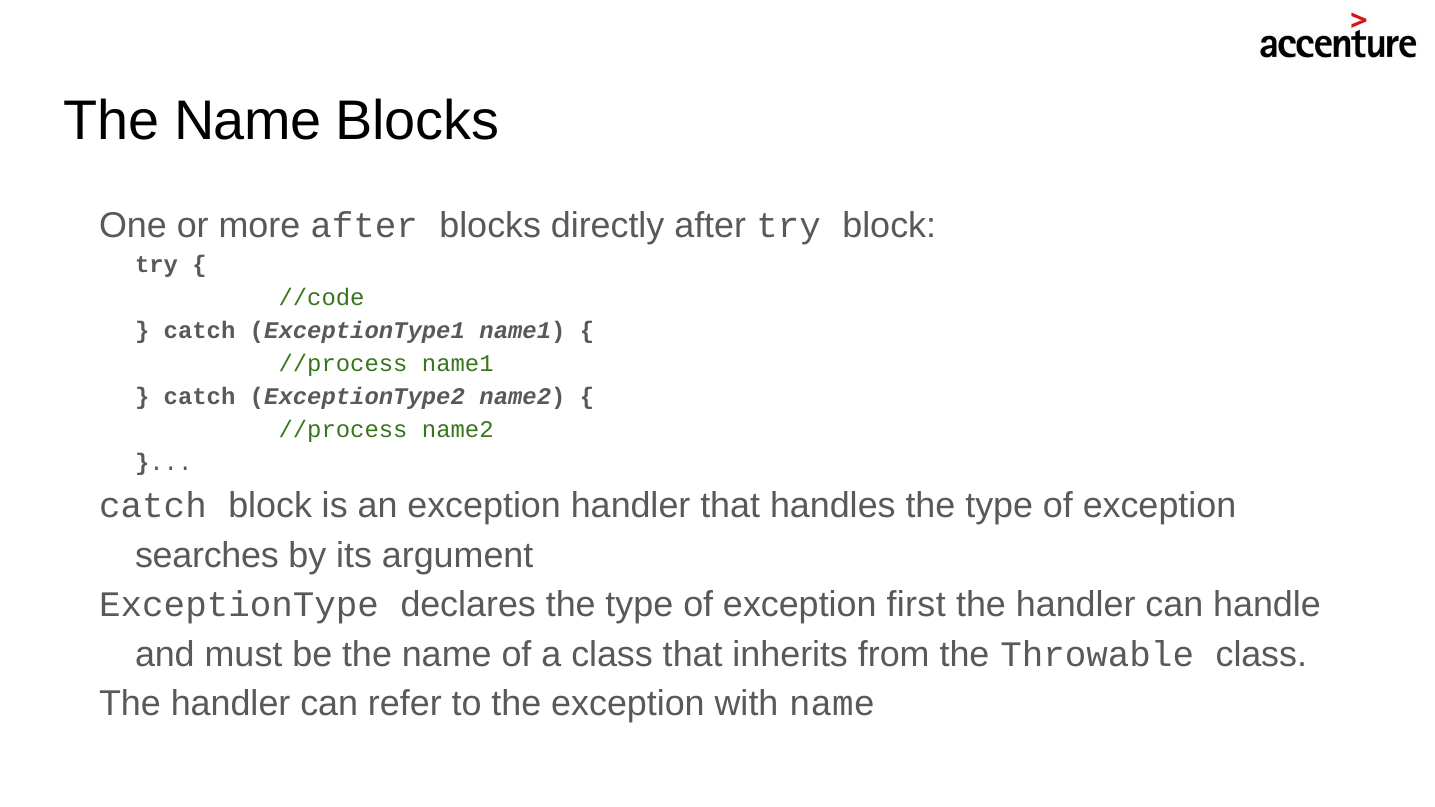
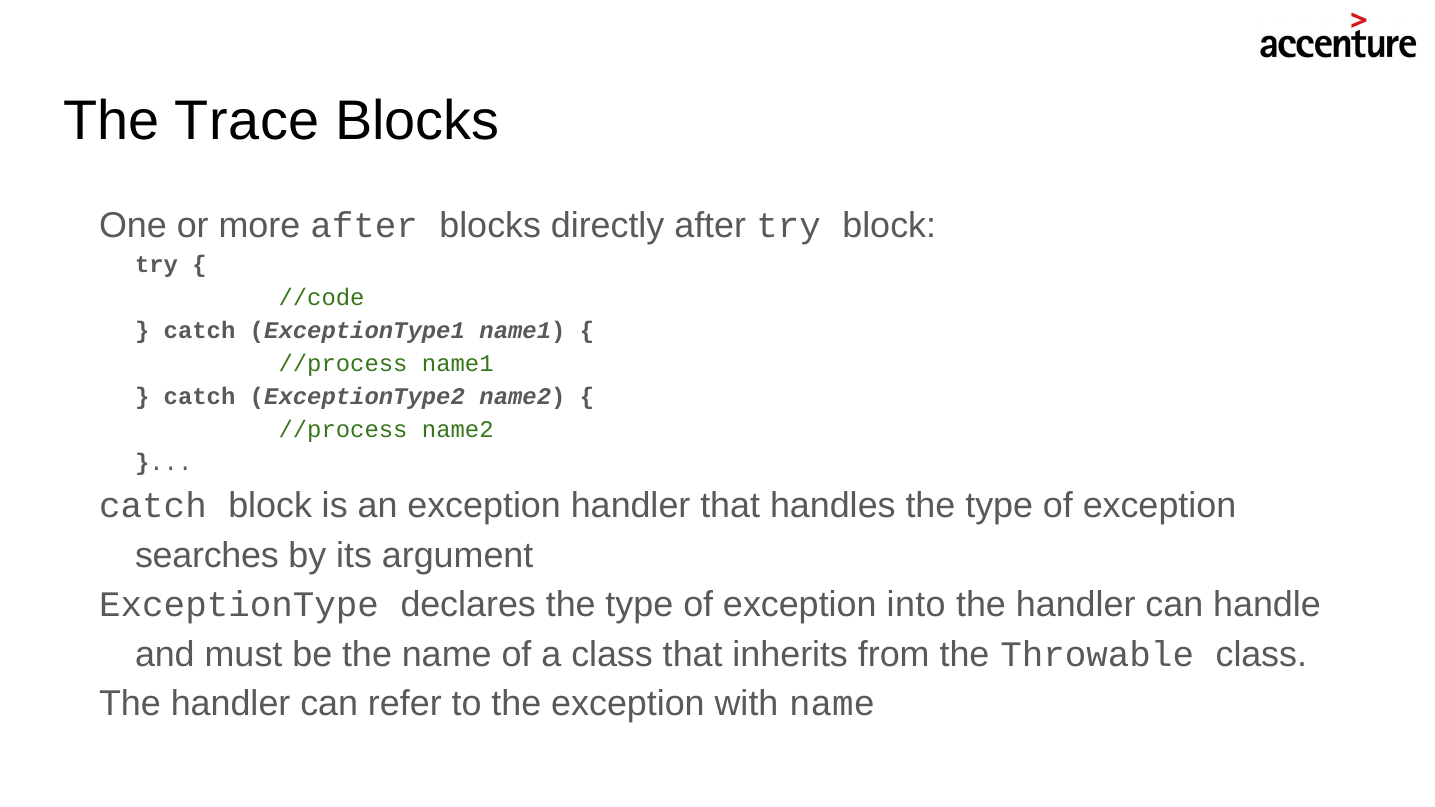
Name: Name -> Trace (247, 122)
first: first -> into (916, 605)
